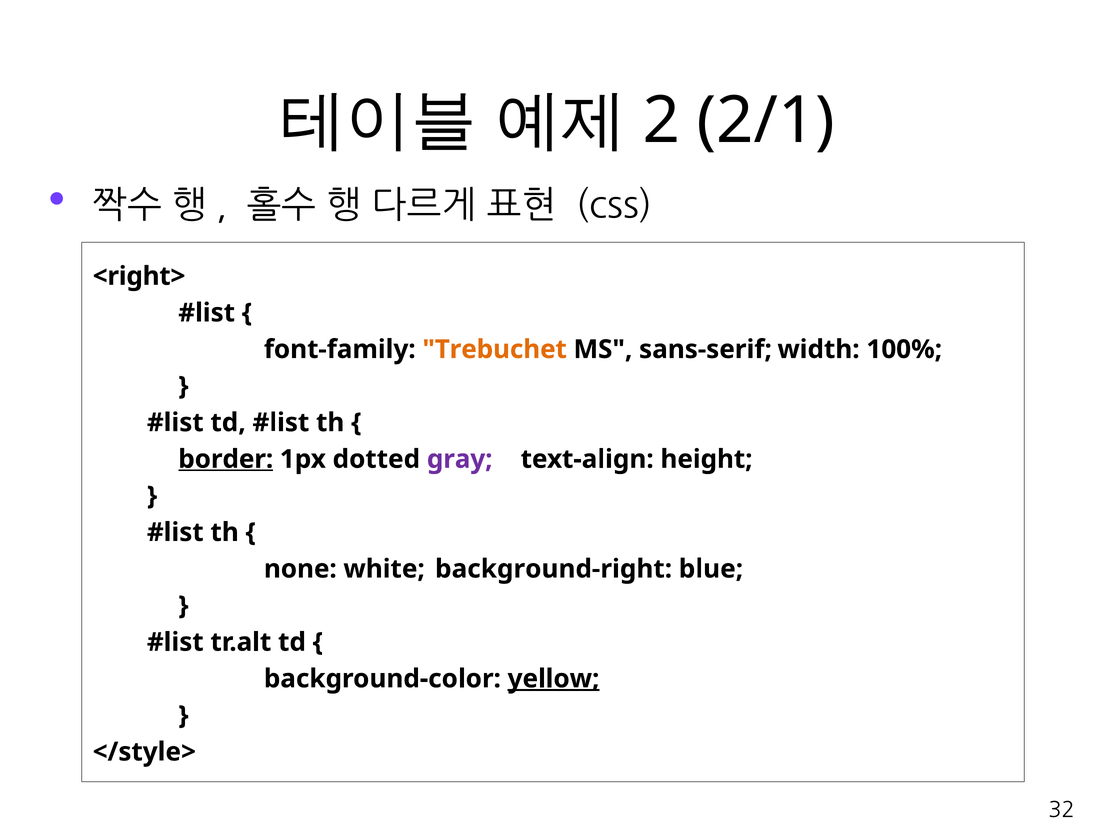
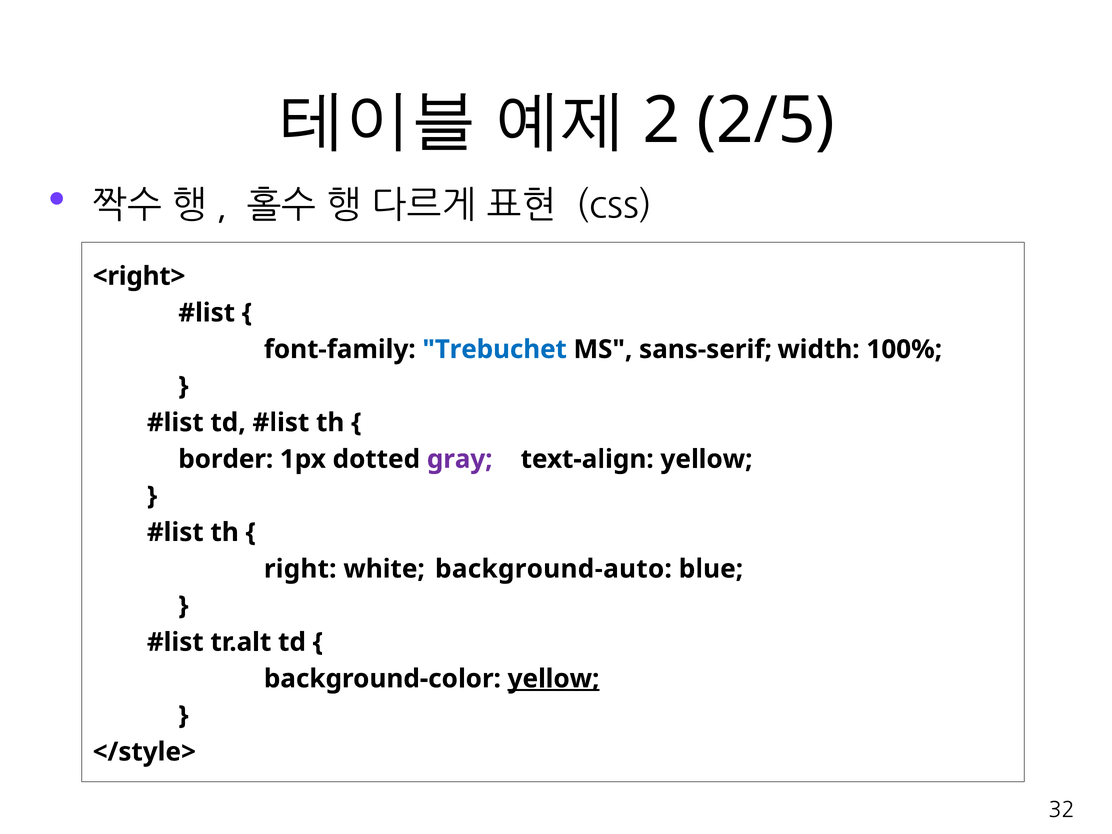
2/1: 2/1 -> 2/5 (766, 121)
Trebuchet colour: orange -> blue (495, 349)
border underline: present -> none (226, 459)
text-align height: height -> yellow (706, 459)
none: none -> right (300, 569)
background-right: background-right -> background-auto (553, 569)
